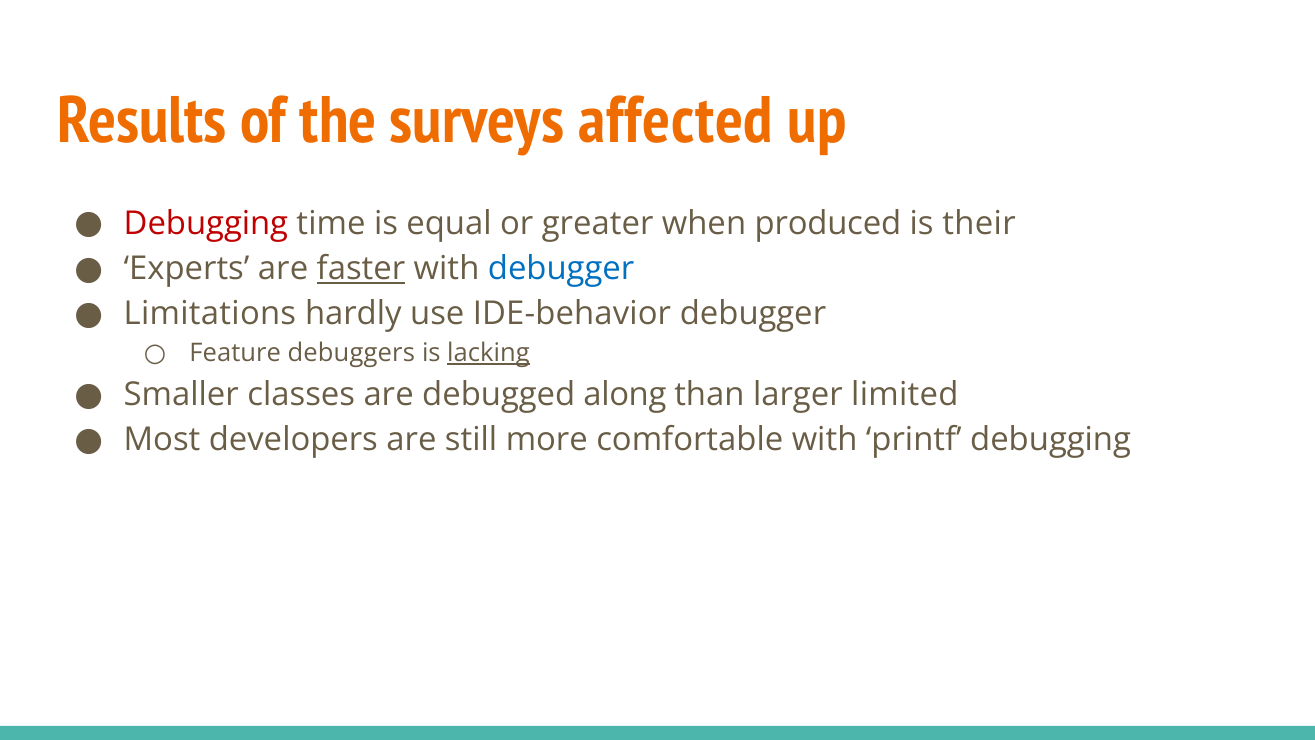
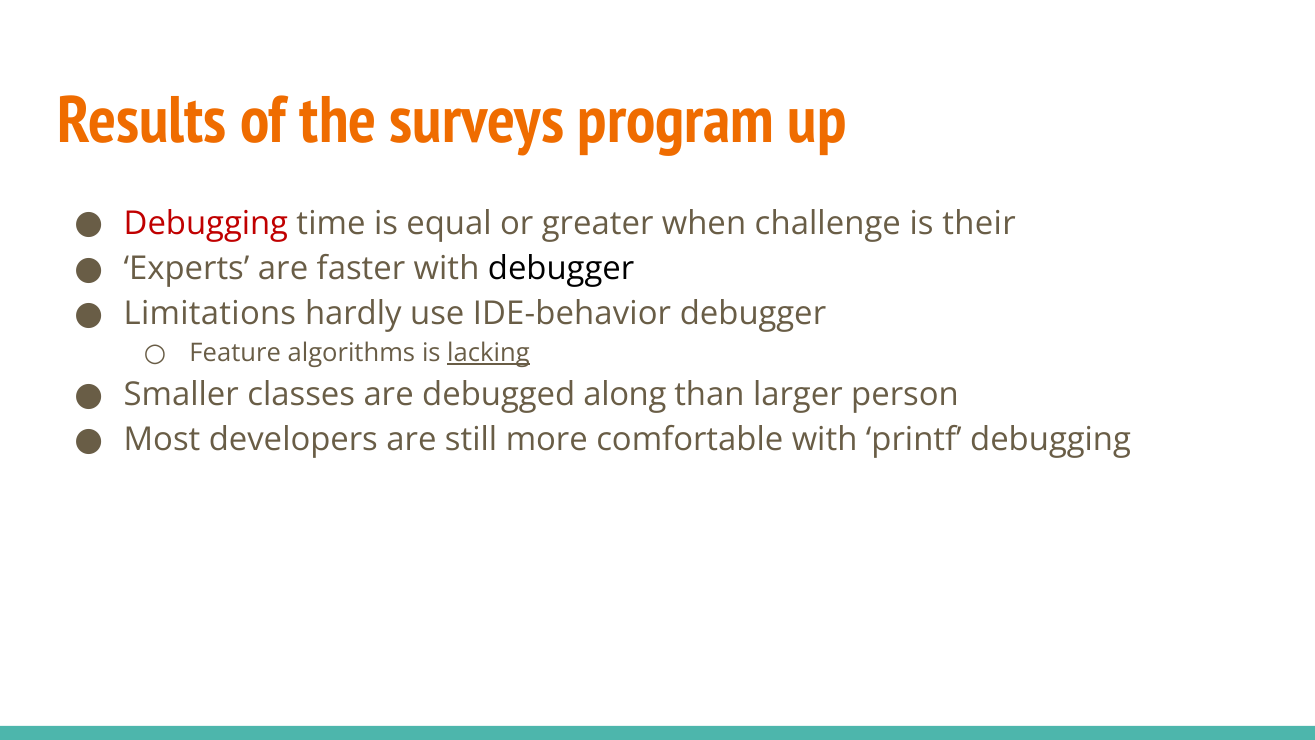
affected: affected -> program (676, 121)
produced: produced -> challenge (828, 223)
faster underline: present -> none (361, 269)
debugger colour: blue -> black (561, 269)
debuggers: debuggers -> algorithms (351, 353)
limited: limited -> person (905, 395)
